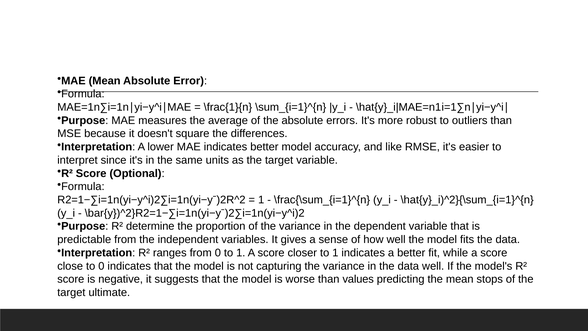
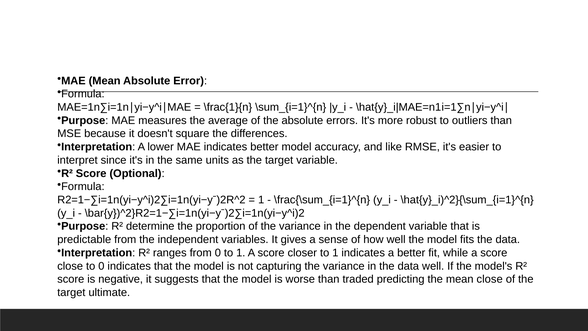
values: values -> traded (358, 279)
mean stops: stops -> close (490, 279)
